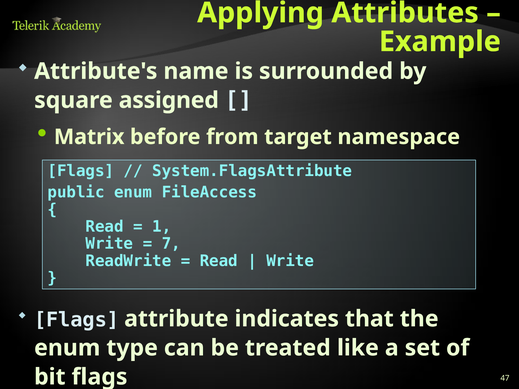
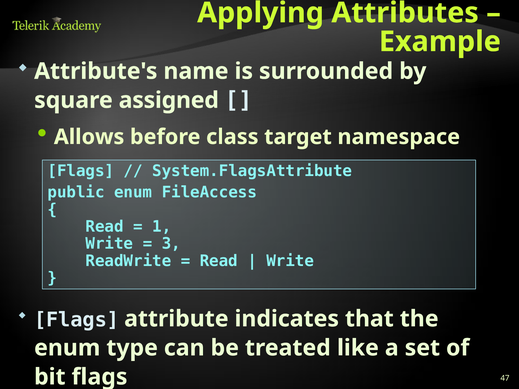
Matrix: Matrix -> Allows (89, 137)
from: from -> class (232, 137)
7: 7 -> 3 (171, 244)
